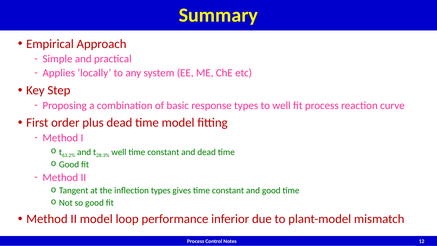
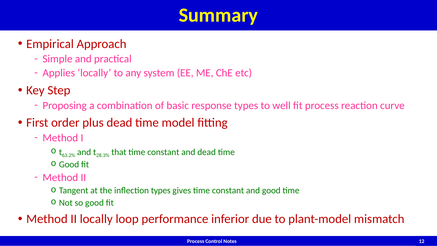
well: well -> that (119, 152)
II model: model -> locally (96, 219)
